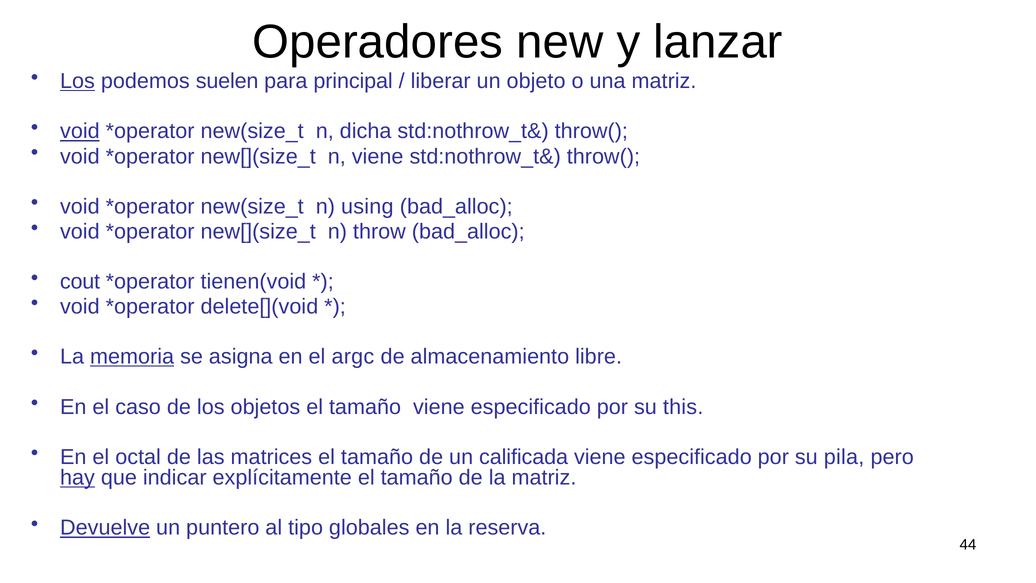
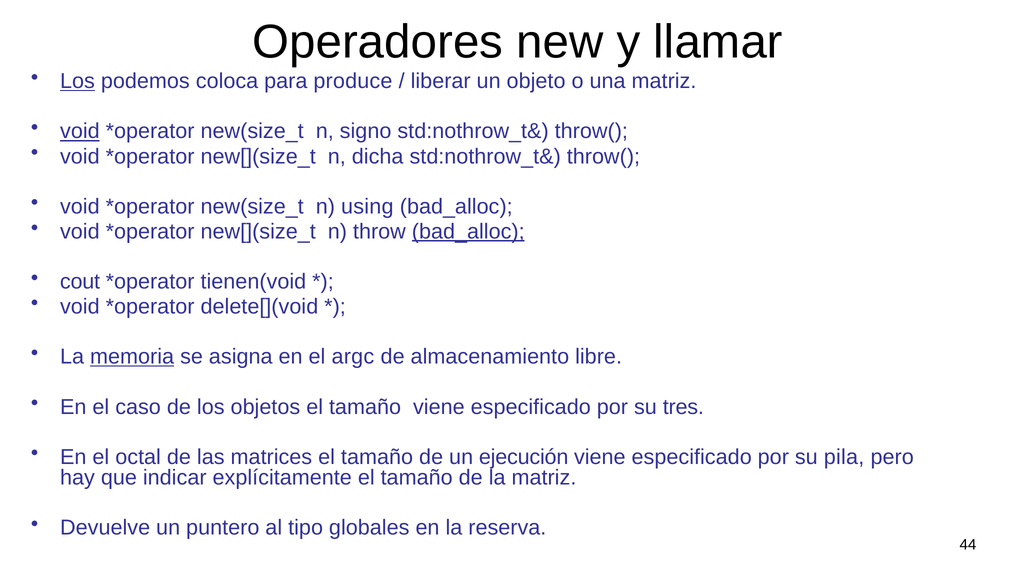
lanzar: lanzar -> llamar (718, 42)
suelen: suelen -> coloca (227, 81)
principal: principal -> produce (353, 81)
dicha: dicha -> signo (366, 131)
n viene: viene -> dicha (378, 156)
bad_alloc underline: none -> present (468, 231)
this: this -> tres (683, 407)
calificada: calificada -> ejecución (524, 457)
hay underline: present -> none (77, 478)
Devuelve underline: present -> none (105, 528)
